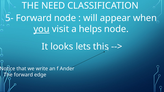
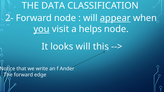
NEED: NEED -> DATA (53, 6)
5-: 5- -> 2- (9, 18)
appear underline: none -> present (115, 18)
looks lets: lets -> will (83, 47)
